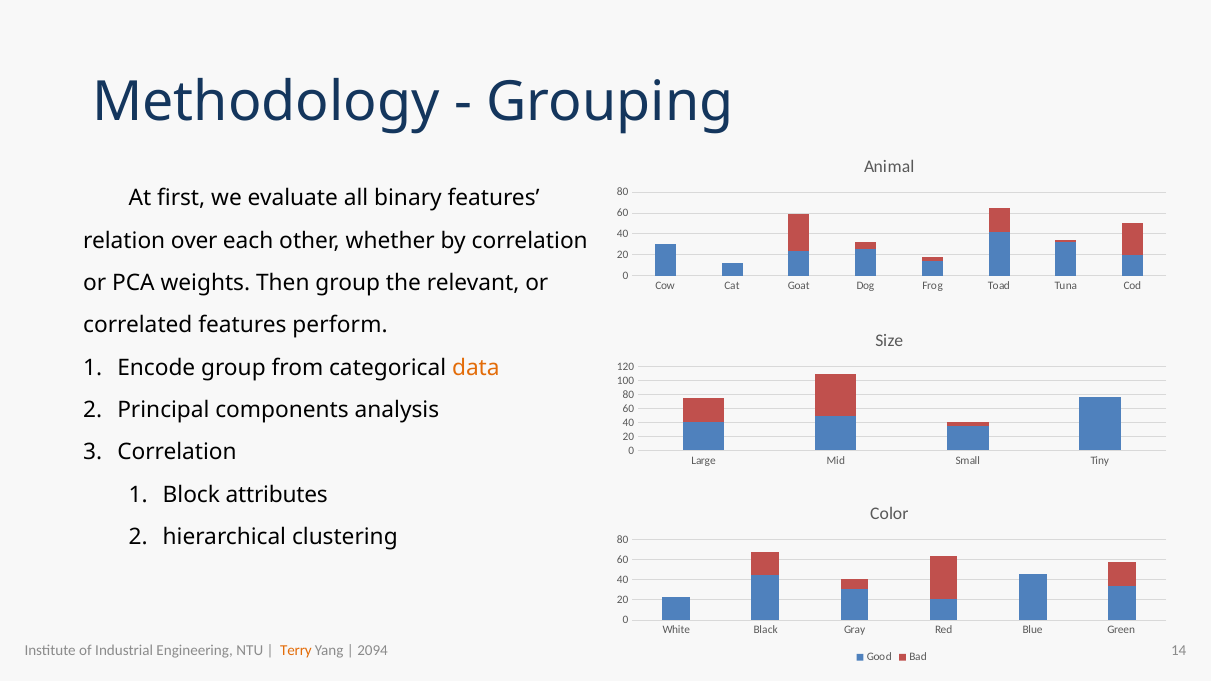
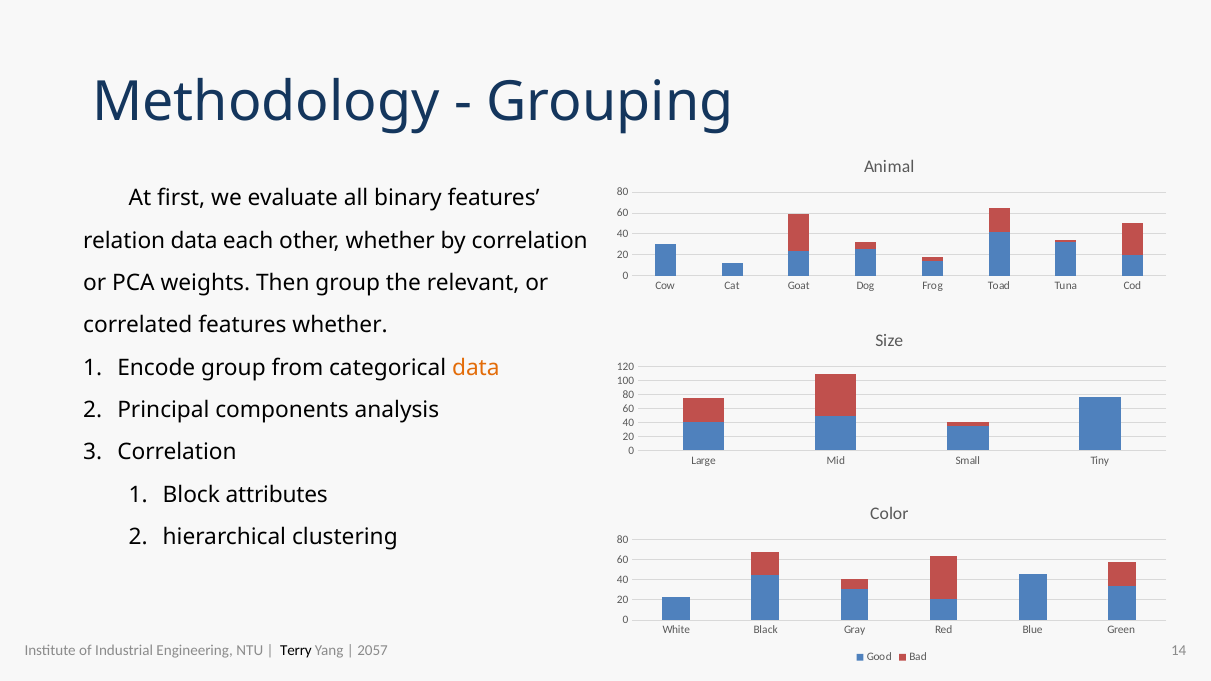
relation over: over -> data (194, 241)
features perform: perform -> whether (340, 325)
Terry colour: orange -> black (296, 650)
2094: 2094 -> 2057 (373, 650)
